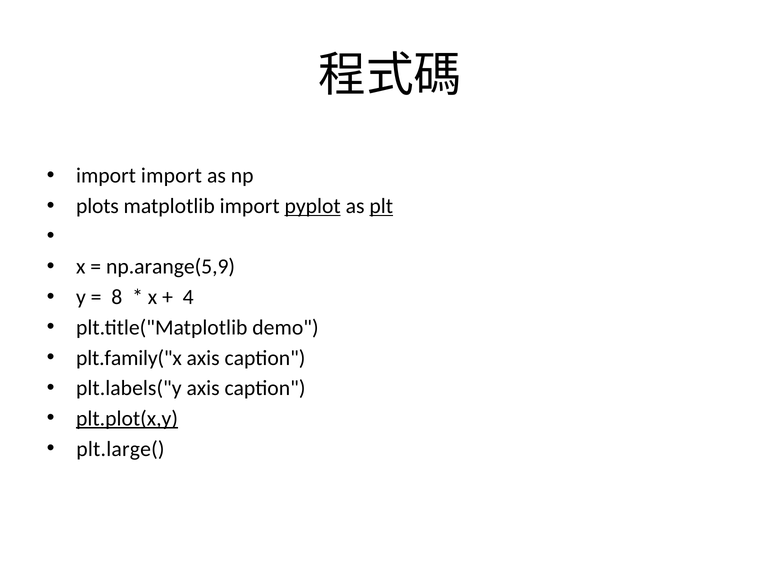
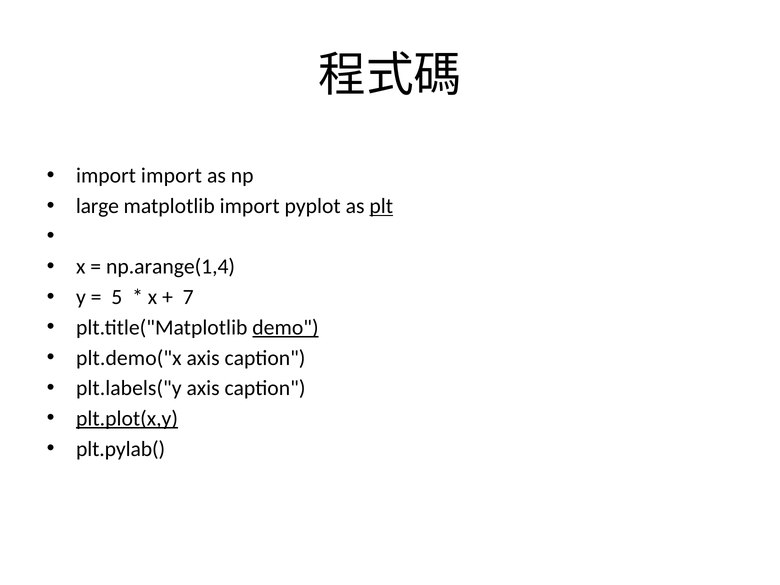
plots: plots -> large (97, 206)
pyplot underline: present -> none (313, 206)
np.arange(5,9: np.arange(5,9 -> np.arange(1,4 (171, 267)
8: 8 -> 5 (117, 297)
4: 4 -> 7 (188, 297)
demo underline: none -> present (285, 328)
plt.family("x: plt.family("x -> plt.demo("x (129, 358)
plt.large(: plt.large( -> plt.pylab( (121, 449)
